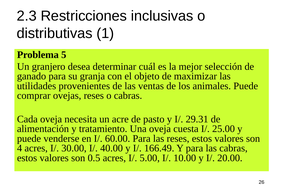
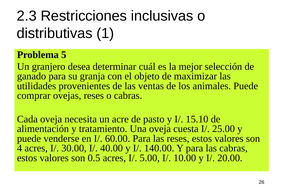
29.31: 29.31 -> 15.10 (197, 119)
166.49: 166.49 -> 140.00 (159, 148)
